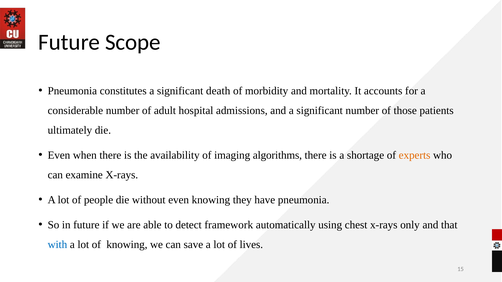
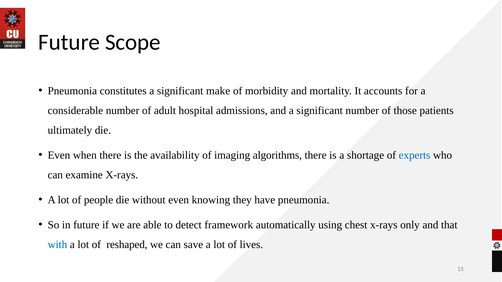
death: death -> make (218, 91)
experts colour: orange -> blue (415, 155)
of knowing: knowing -> reshaped (127, 245)
